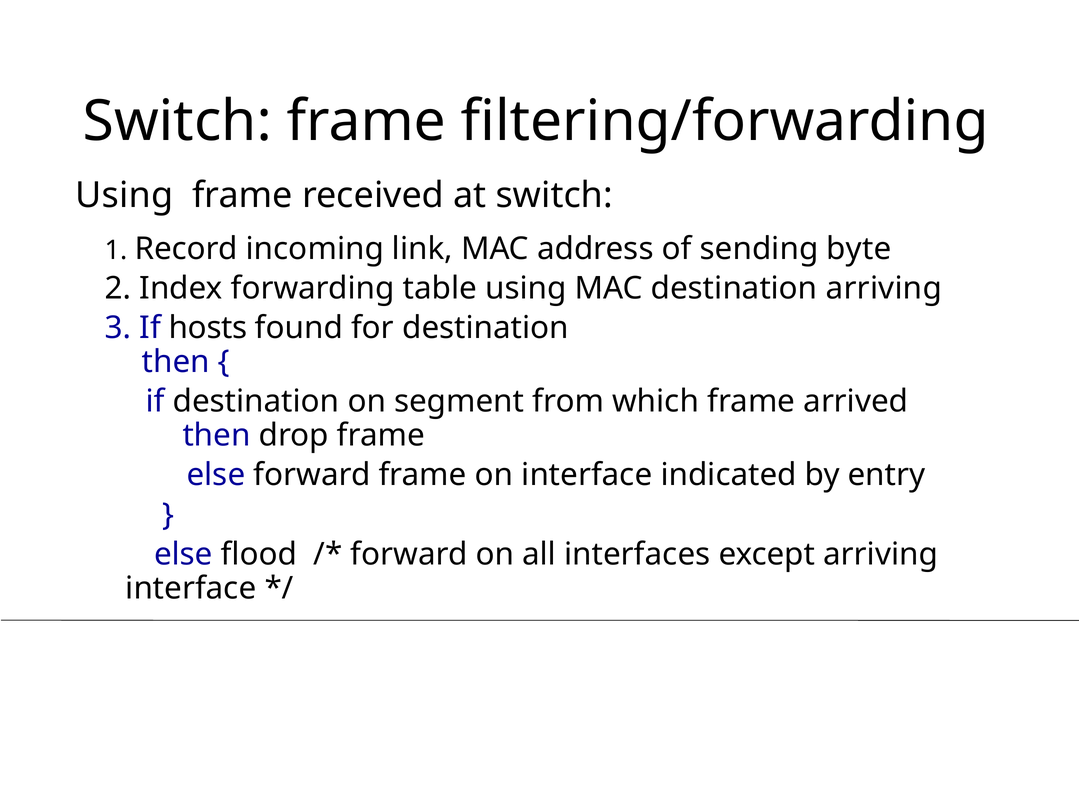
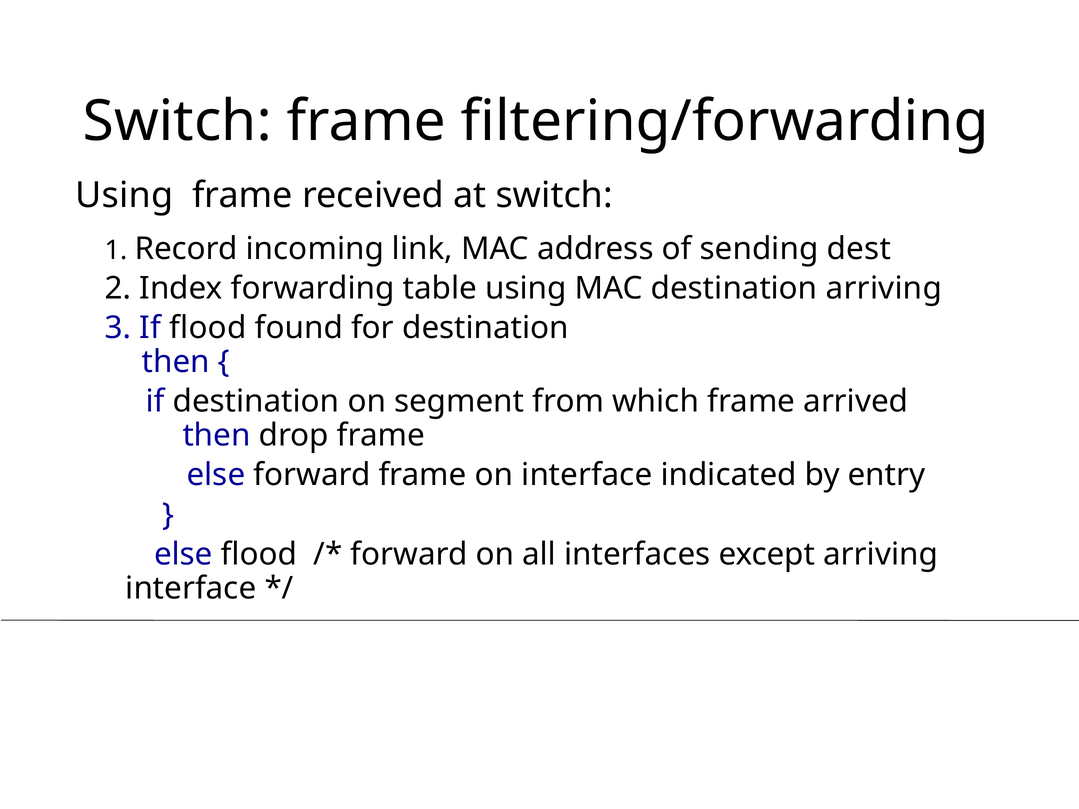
byte: byte -> dest (859, 249)
If hosts: hosts -> flood (208, 328)
